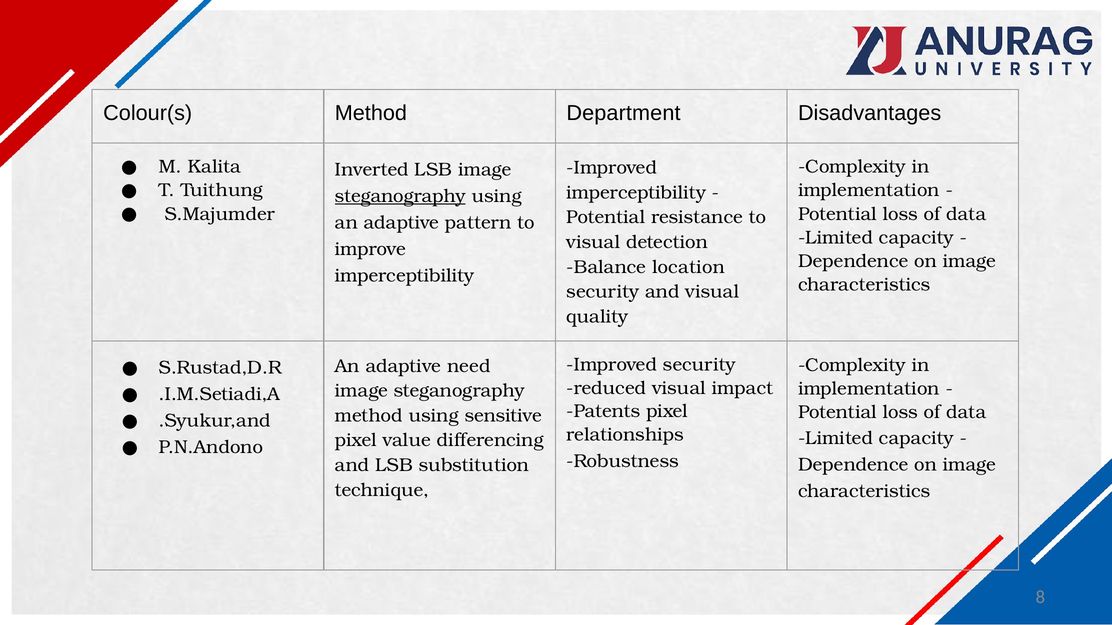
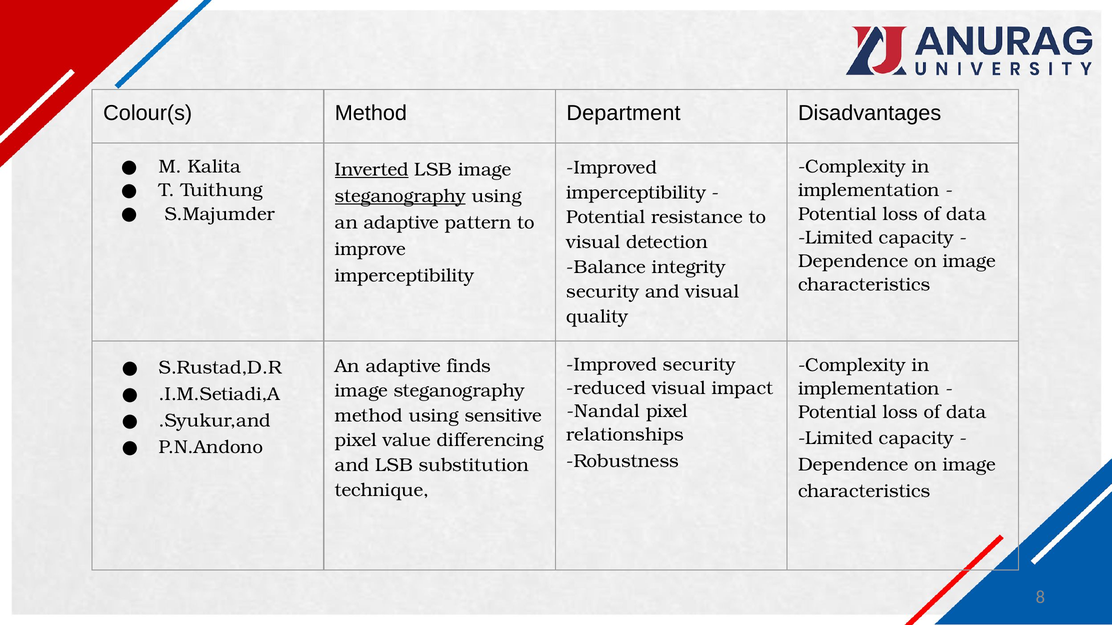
Inverted underline: none -> present (372, 170)
location: location -> integrity (689, 267)
need: need -> finds (469, 366)
Patents: Patents -> Nandal (603, 412)
